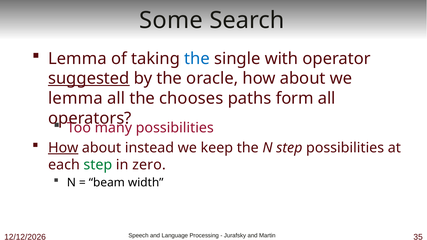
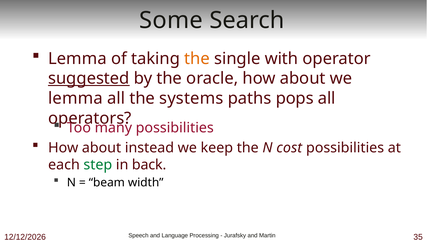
the colour: blue -> orange (197, 59)
chooses: chooses -> systems (191, 98)
form: form -> pops (295, 98)
How underline: present -> none (63, 148)
N step: step -> cost (289, 148)
zero: zero -> back (149, 165)
